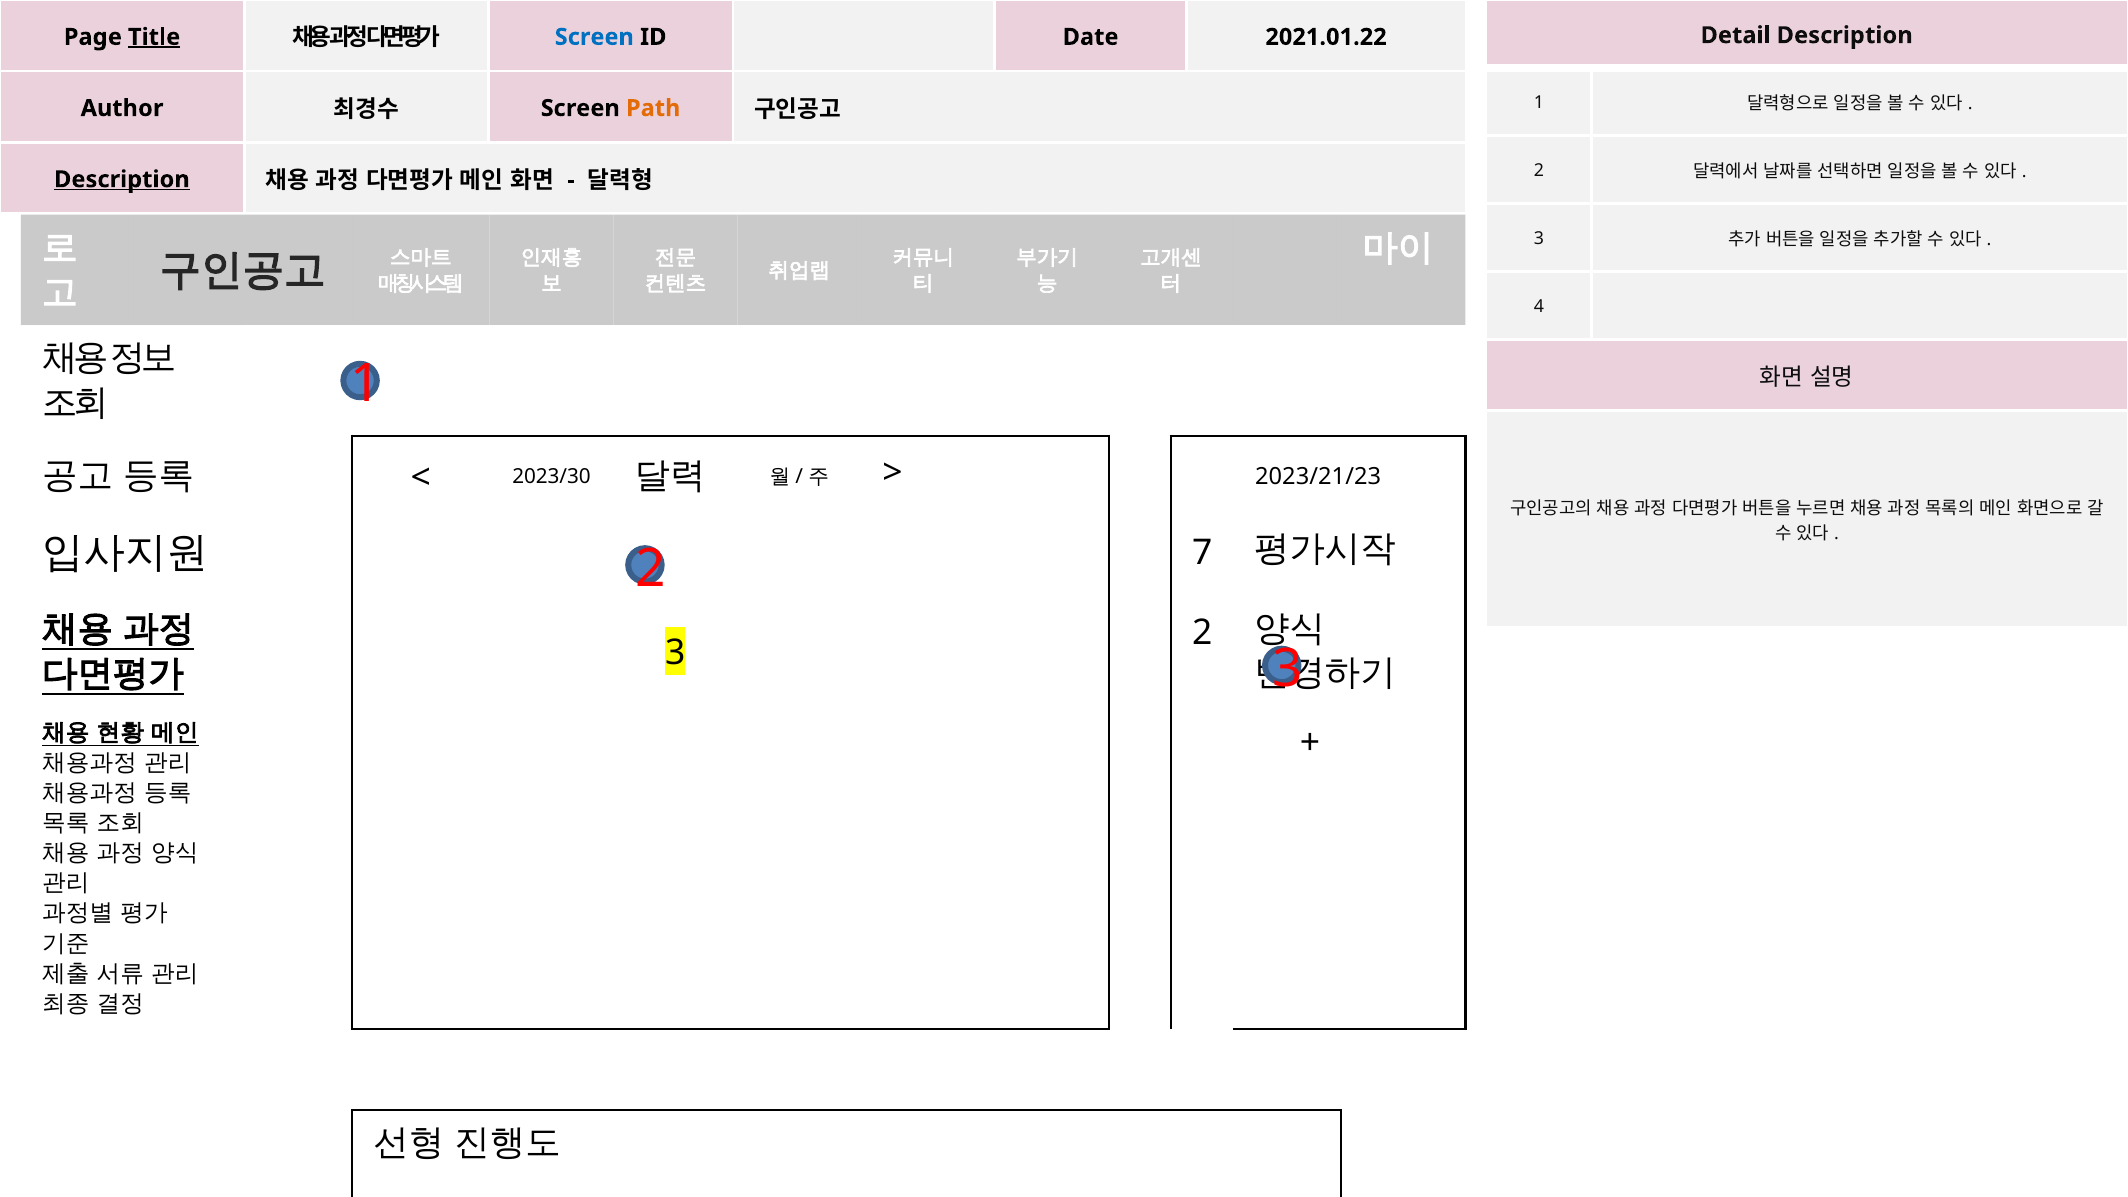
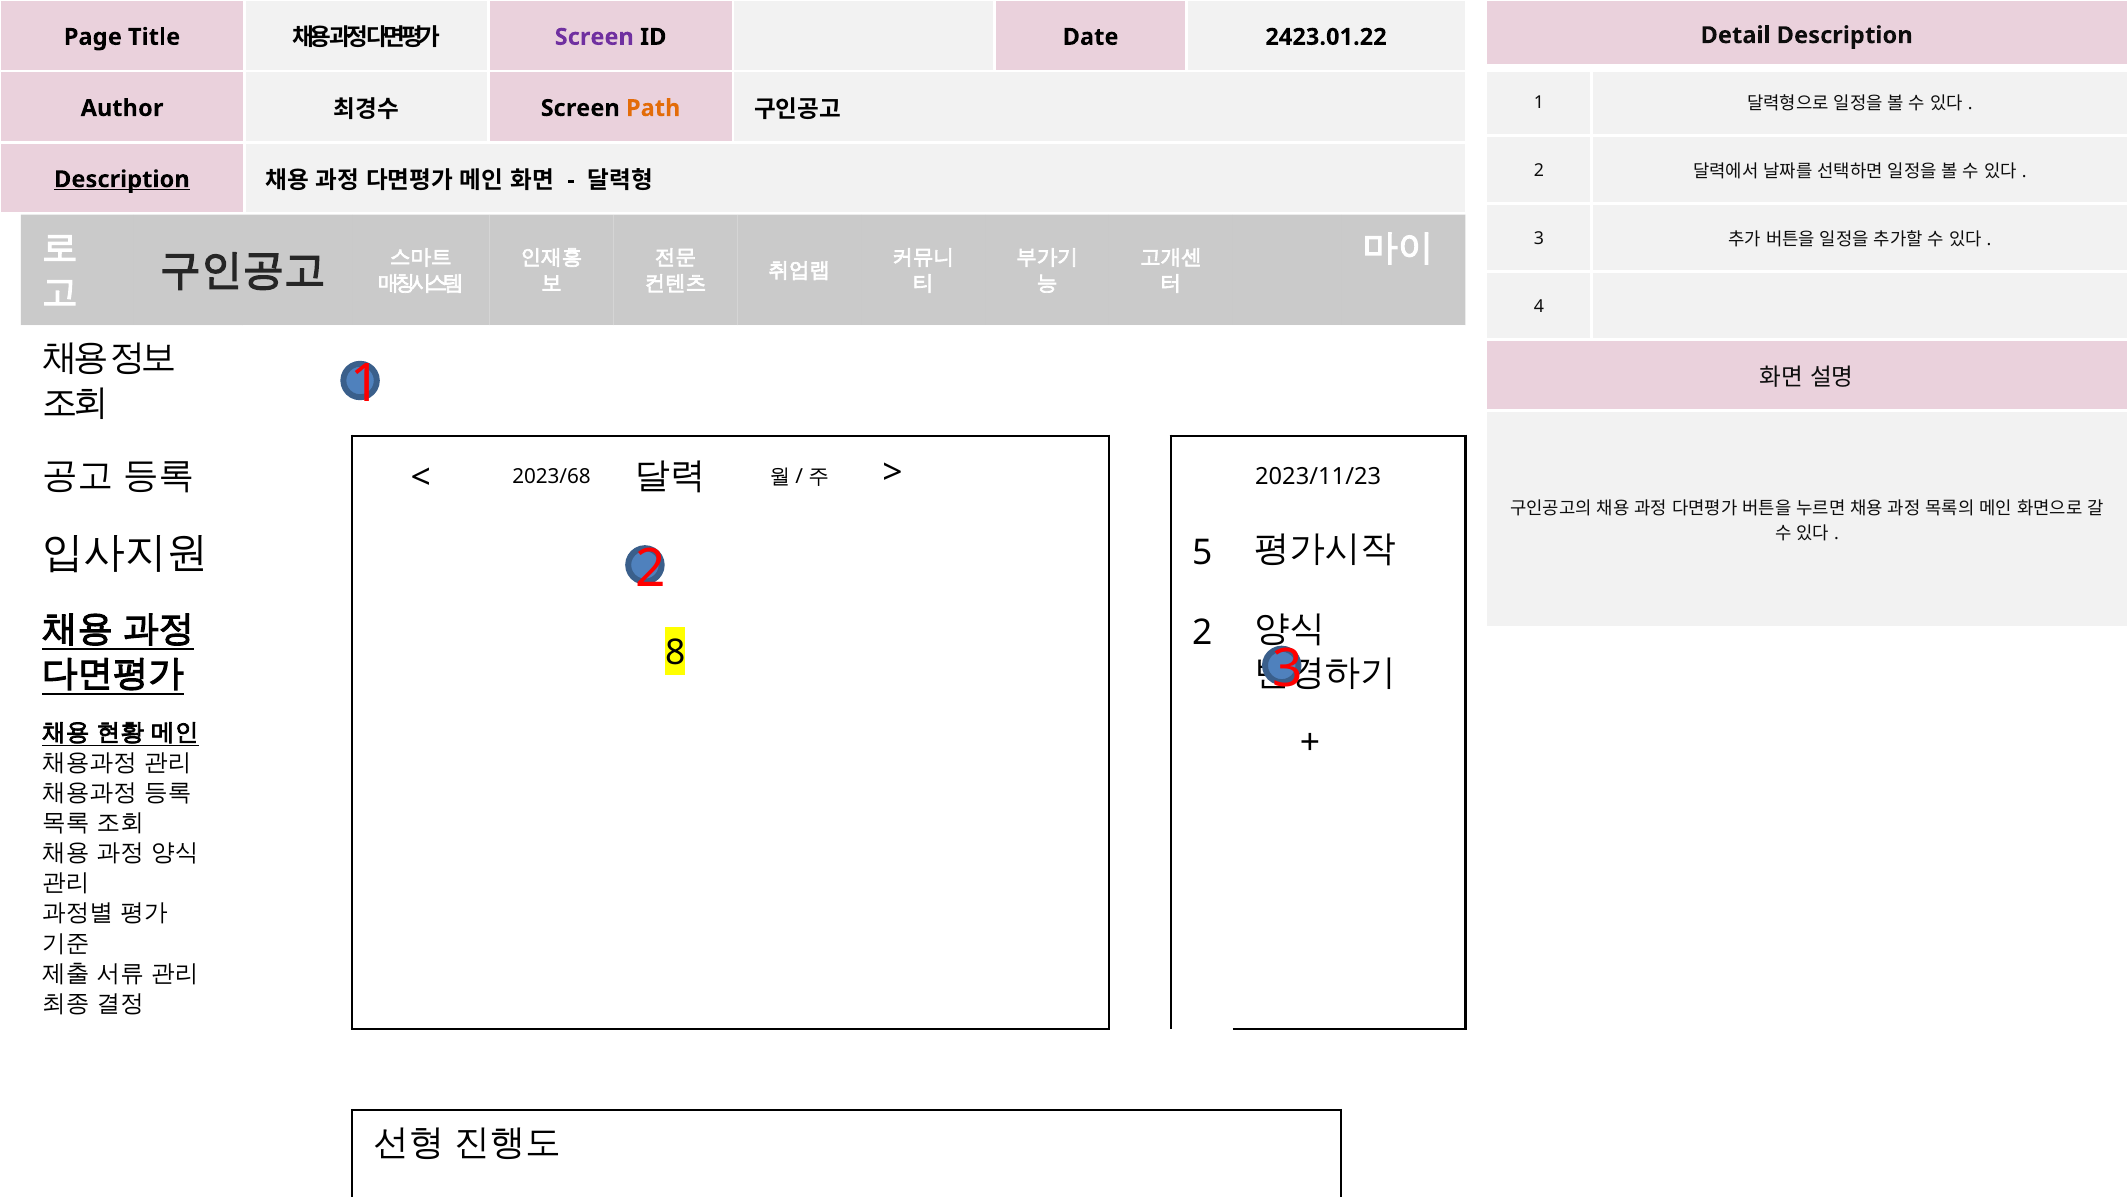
Title underline: present -> none (154, 37)
Screen colour: blue -> purple (594, 37)
2021.01.22: 2021.01.22 -> 2423.01.22 (1326, 37)
2023/30: 2023/30 -> 2023/68 (552, 477)
2023/21/23: 2023/21/23 -> 2023/11/23 (1318, 477)
7: 7 -> 5 (1202, 553)
3: 3 -> 8 (675, 653)
